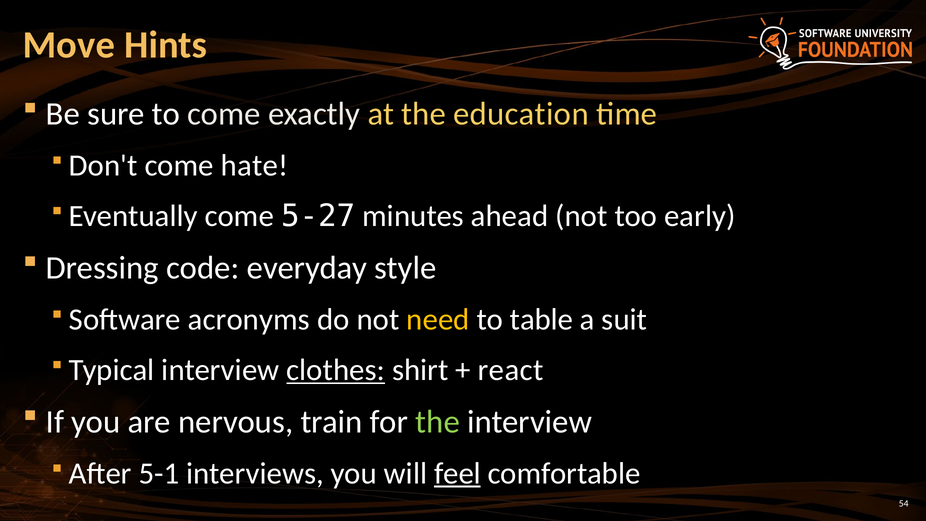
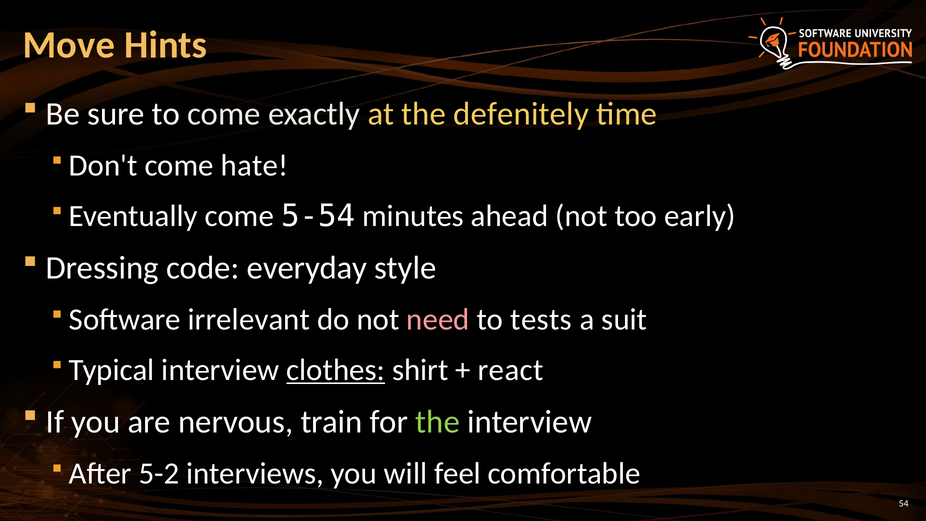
education: education -> defenitely (521, 114)
5-27: 5-27 -> 5-54 (318, 216)
acronyms: acronyms -> irrelevant (249, 319)
need colour: yellow -> pink (438, 319)
table: table -> tests (541, 319)
5-1: 5-1 -> 5-2 (159, 473)
feel underline: present -> none (458, 473)
